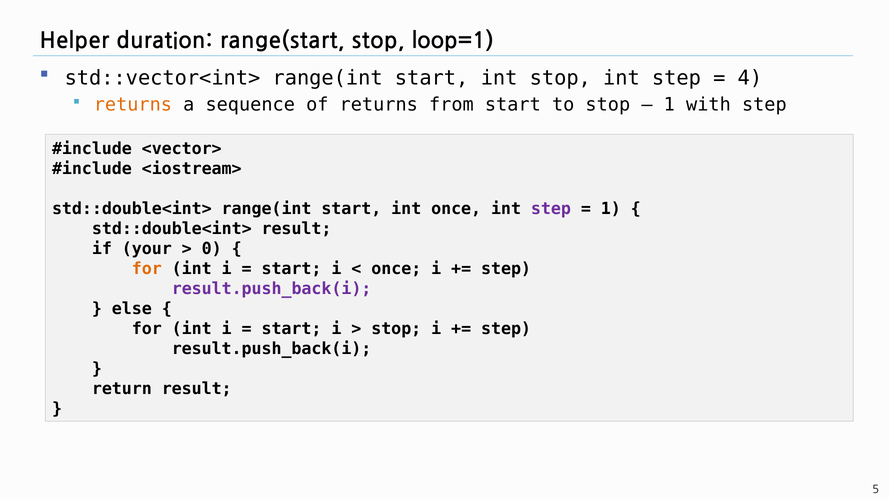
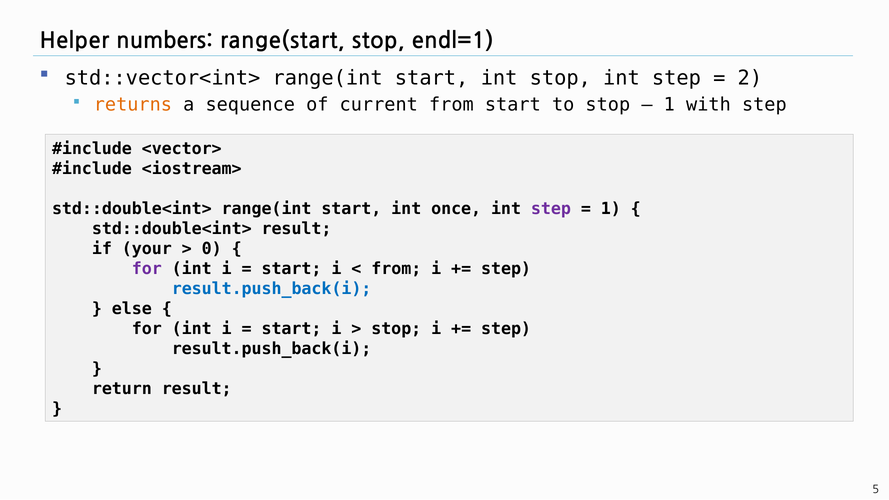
duration: duration -> numbers (165, 41)
loop=1: loop=1 -> endl=1 (453, 41)
4: 4 -> 2 (750, 78)
of returns: returns -> current (379, 105)
for colour: orange -> purple (147, 269)
once: once -> from (396, 269)
result.push_back(i colour: purple -> blue (272, 289)
